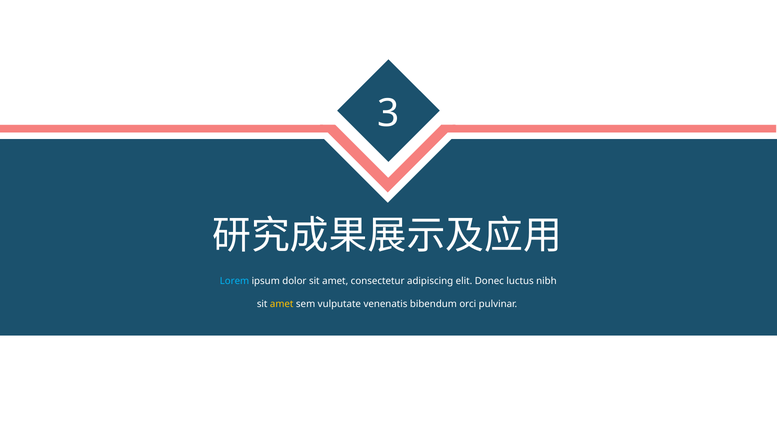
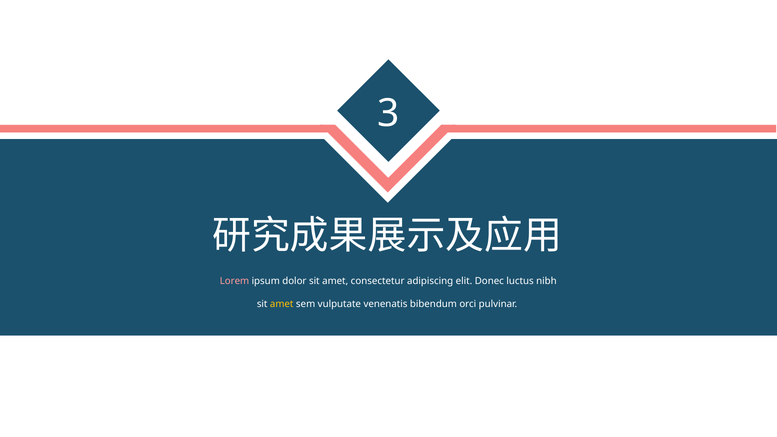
Lorem colour: light blue -> pink (234, 281)
